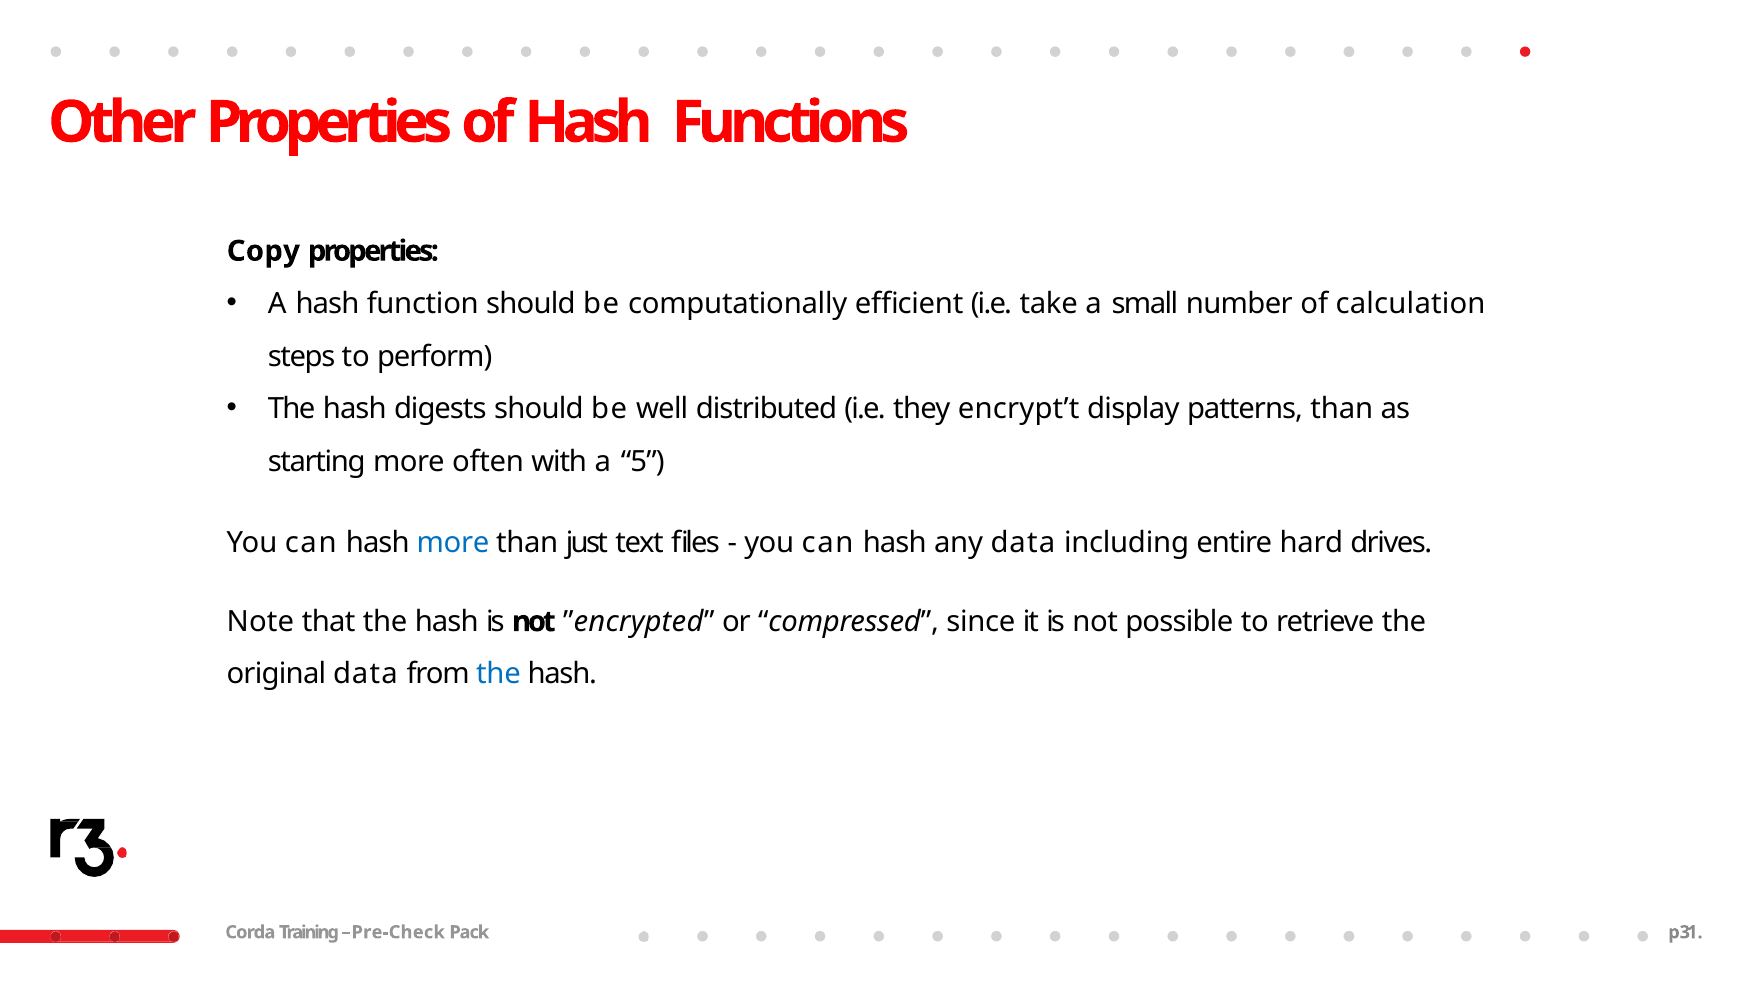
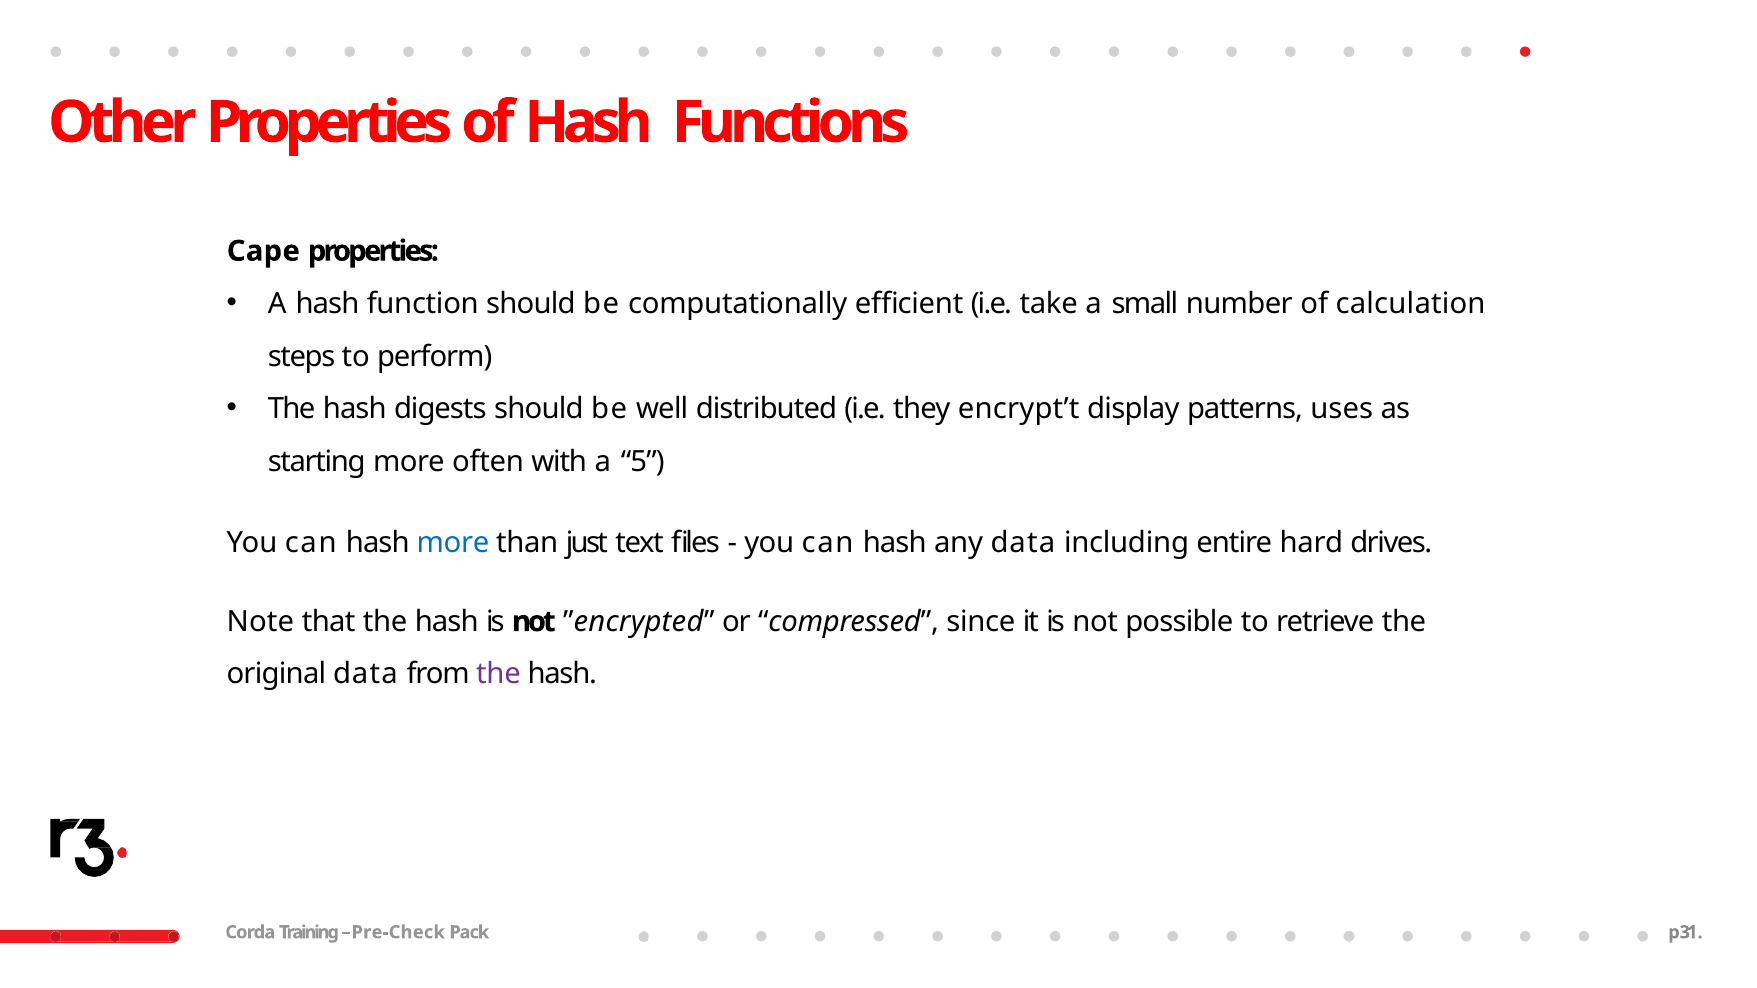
Copy: Copy -> Cape (263, 251)
patterns than: than -> uses (1342, 409)
the colour: blue -> purple (498, 674)
